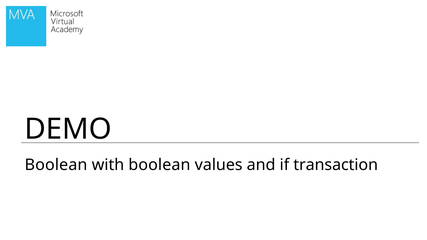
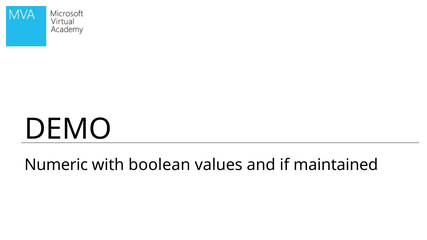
Boolean: Boolean -> Numeric (56, 165)
transaction: transaction -> maintained (336, 165)
